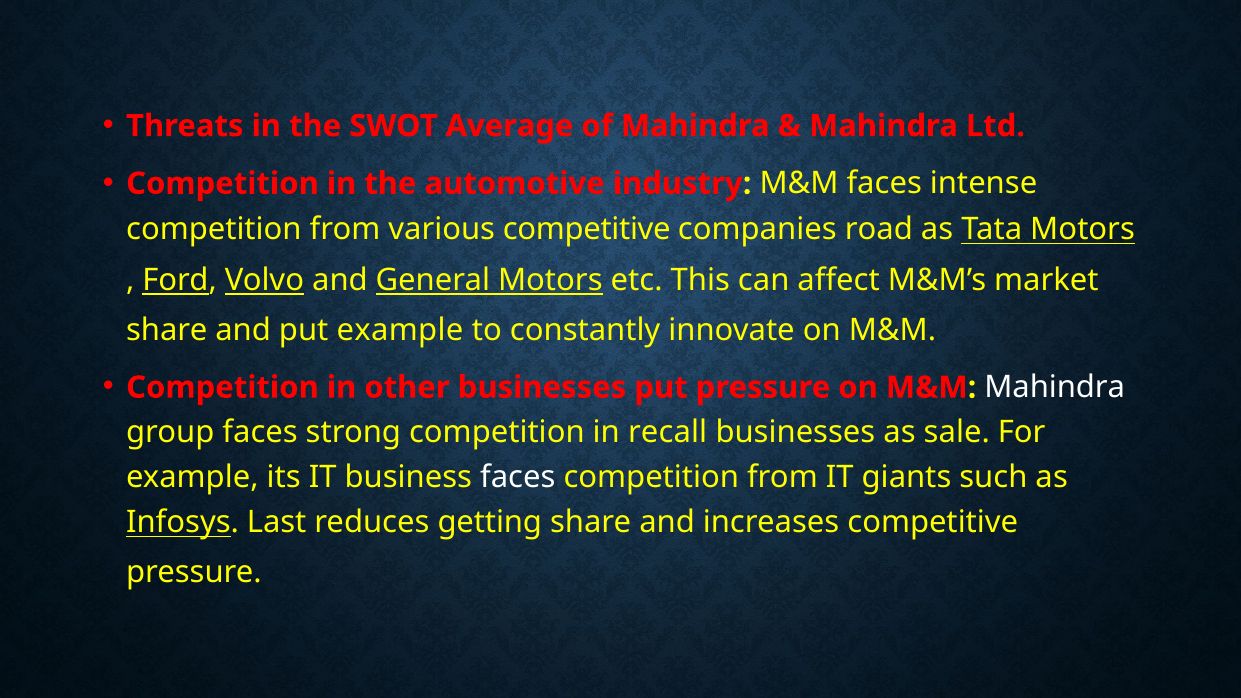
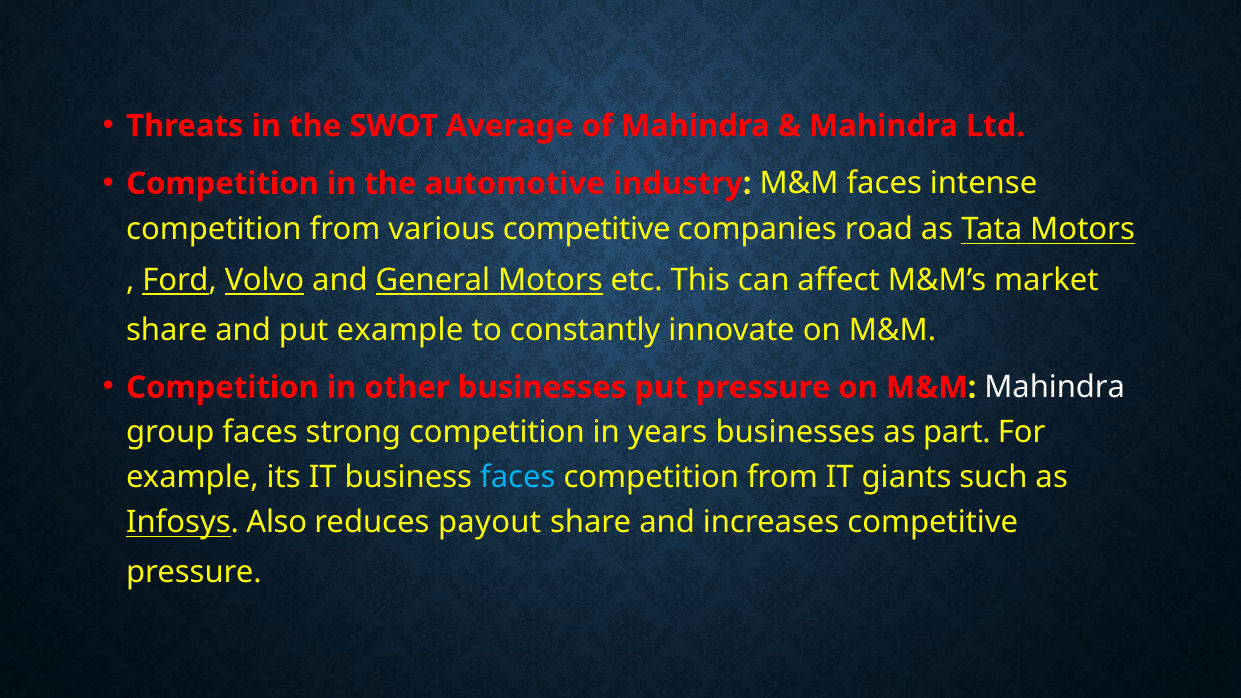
recall: recall -> years (668, 432)
sale: sale -> part (957, 432)
faces colour: white -> light blue (518, 477)
Last: Last -> Also (277, 523)
getting: getting -> payout (490, 523)
